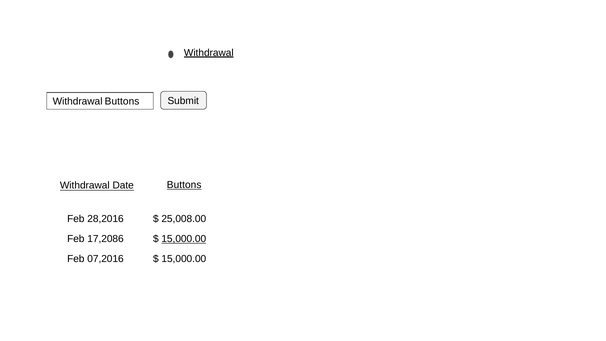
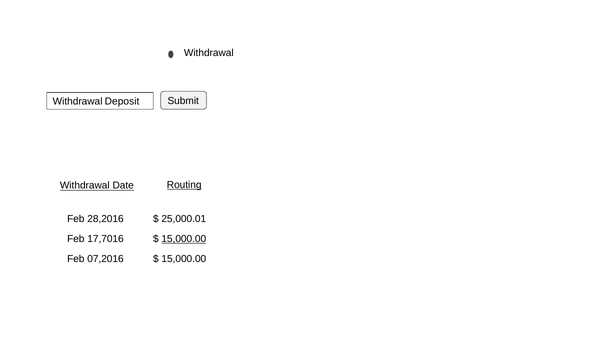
Withdrawal underline: present -> none (209, 53)
Withdrawal Buttons: Buttons -> Deposit (122, 101)
Date Buttons: Buttons -> Routing (184, 185)
25,008.00: 25,008.00 -> 25,000.01 (184, 219)
17,2086: 17,2086 -> 17,7016 (106, 239)
